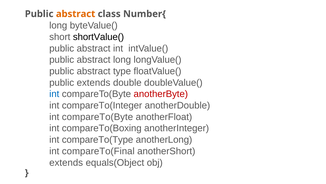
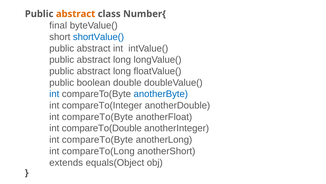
long: long -> final (58, 25)
shortValue( colour: black -> blue (99, 37)
type: type -> long (122, 71)
public extends: extends -> boolean (94, 82)
anotherByte colour: red -> blue (161, 94)
compareTo(Boxing: compareTo(Boxing -> compareTo(Double (102, 128)
compareTo(Type: compareTo(Type -> compareTo(Byte (97, 139)
compareTo(Final: compareTo(Final -> compareTo(Long (98, 151)
